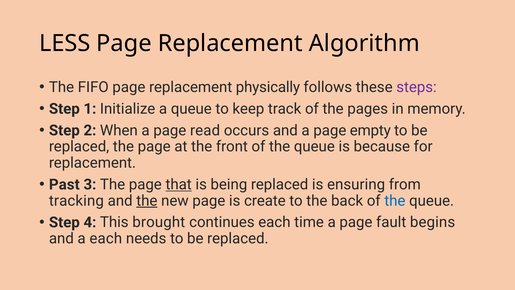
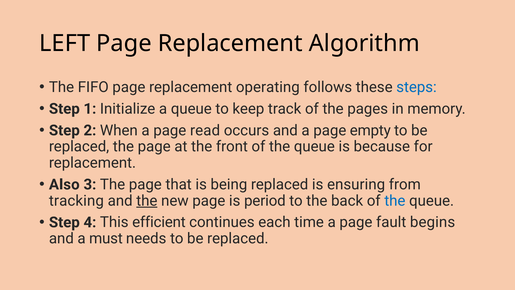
LESS: LESS -> LEFT (65, 43)
physically: physically -> operating (268, 87)
steps colour: purple -> blue (416, 87)
Past: Past -> Also (64, 184)
that underline: present -> none (179, 184)
create: create -> period (265, 201)
brought: brought -> efficient (159, 222)
a each: each -> must (106, 238)
